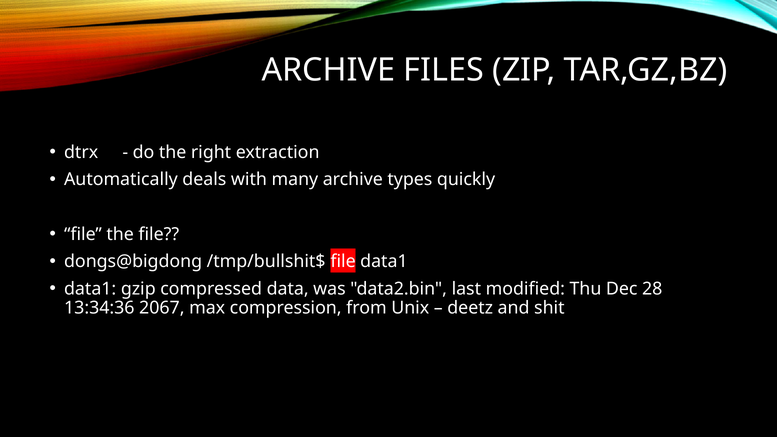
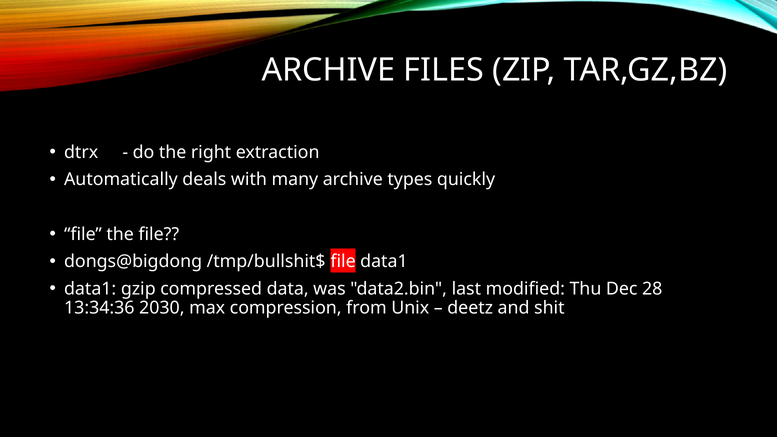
2067: 2067 -> 2030 (162, 308)
